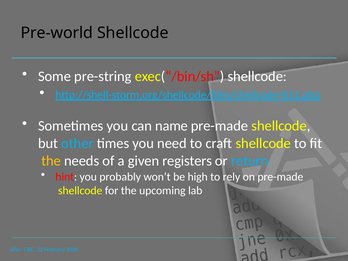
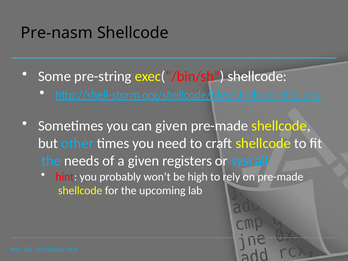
Pre-world: Pre-world -> Pre-nasm (57, 33)
can name: name -> given (171, 126)
the colour: yellow -> light blue (51, 161)
return: return -> syscall (250, 161)
